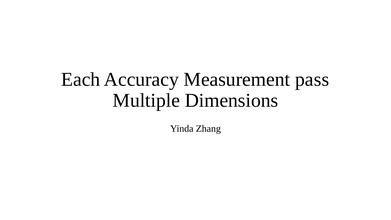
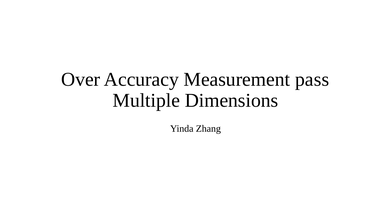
Each: Each -> Over (81, 79)
